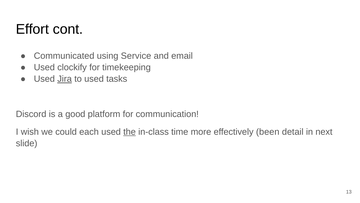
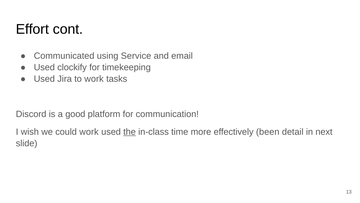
Jira underline: present -> none (65, 79)
to used: used -> work (94, 79)
could each: each -> work (89, 132)
